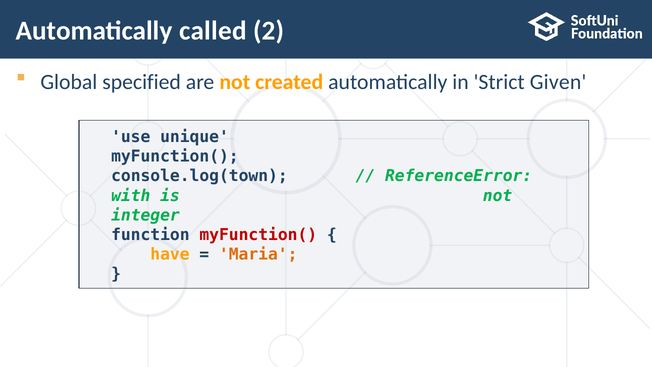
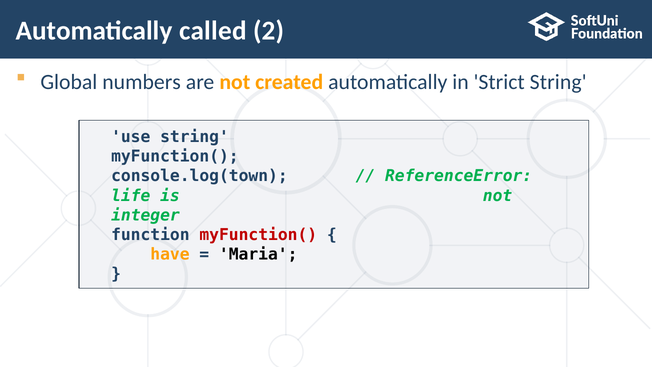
specified: specified -> numbers (142, 82)
Strict Given: Given -> String (558, 82)
use unique: unique -> string (195, 137)
with: with -> life (131, 196)
Maria colour: orange -> black (258, 254)
